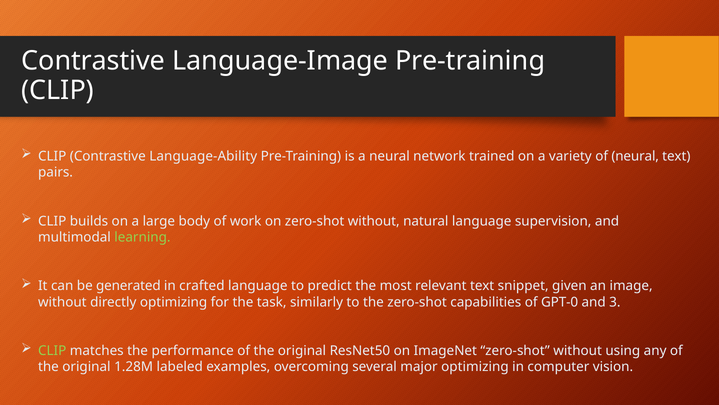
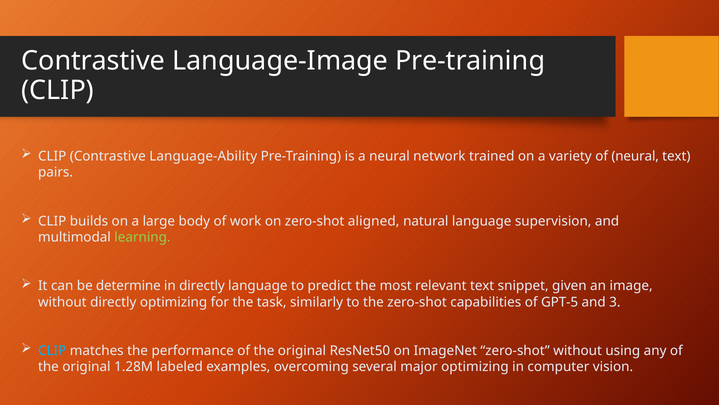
on zero-shot without: without -> aligned (374, 221)
generated: generated -> determine (128, 285)
in crafted: crafted -> directly (202, 285)
GPT-0: GPT-0 -> GPT-5 (560, 302)
CLIP colour: light green -> light blue (52, 350)
